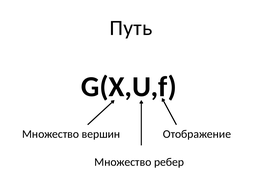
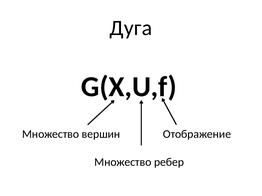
Путь: Путь -> Дуга (131, 28)
